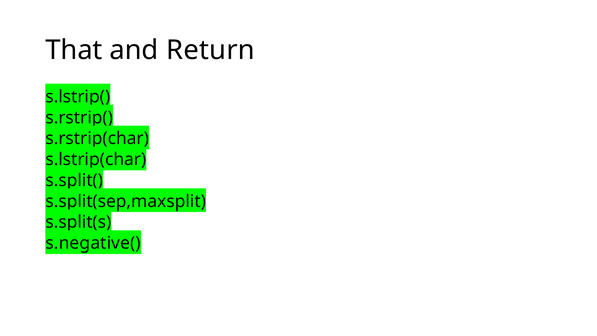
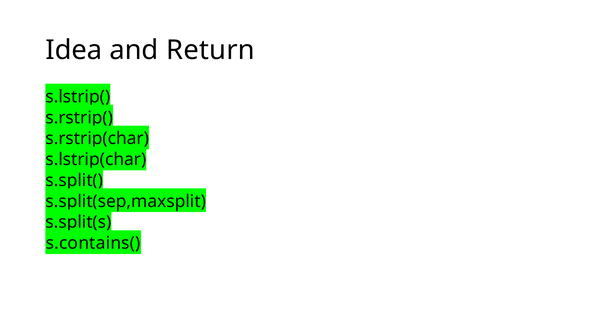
That: That -> Idea (74, 50)
s.negative(: s.negative( -> s.contains( (93, 243)
